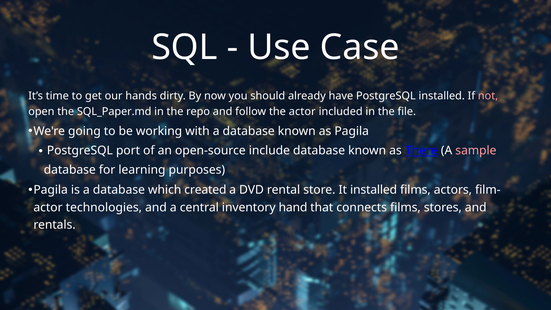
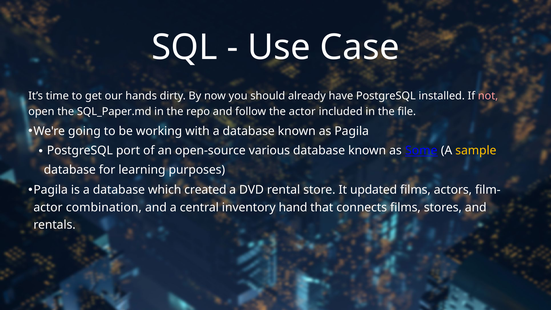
include: include -> various (269, 150)
There: There -> Some (421, 150)
sample colour: pink -> yellow (476, 150)
It installed: installed -> updated (374, 190)
technologies: technologies -> combination (104, 207)
